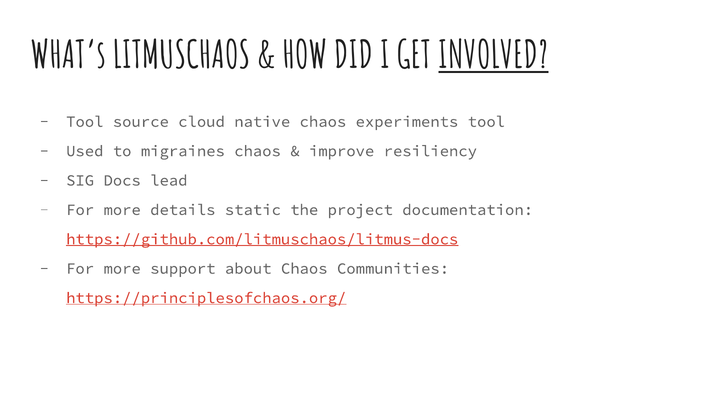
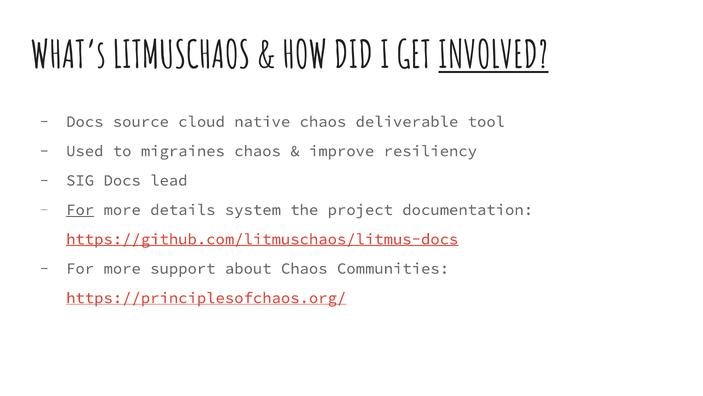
Tool: Tool -> Docs (85, 121)
experiments: experiments -> deliverable (407, 121)
For underline: none -> present (80, 209)
static: static -> system (253, 209)
